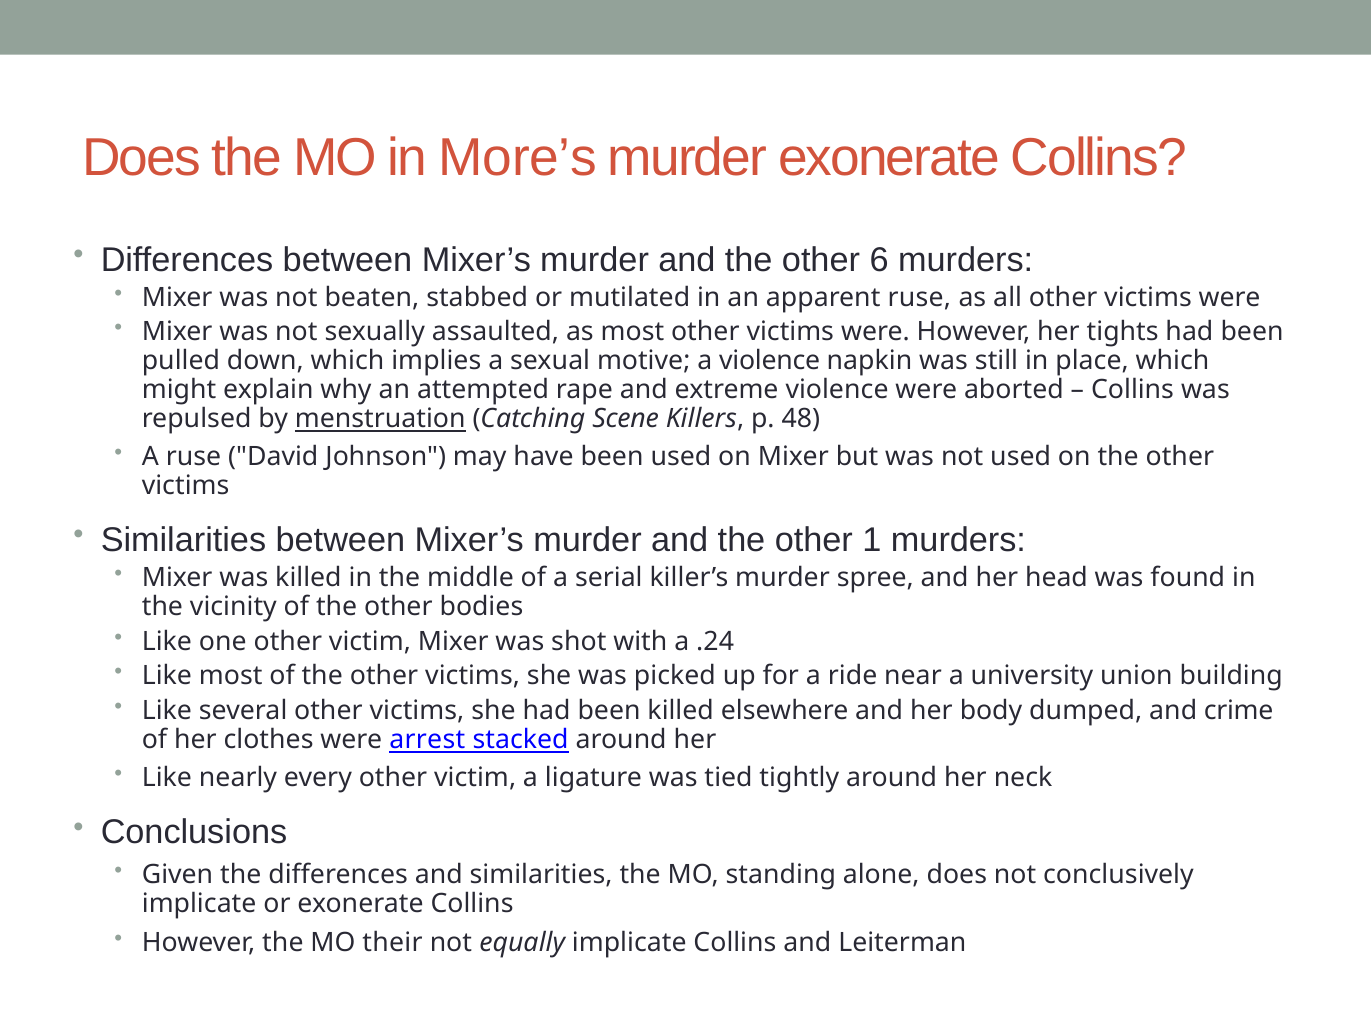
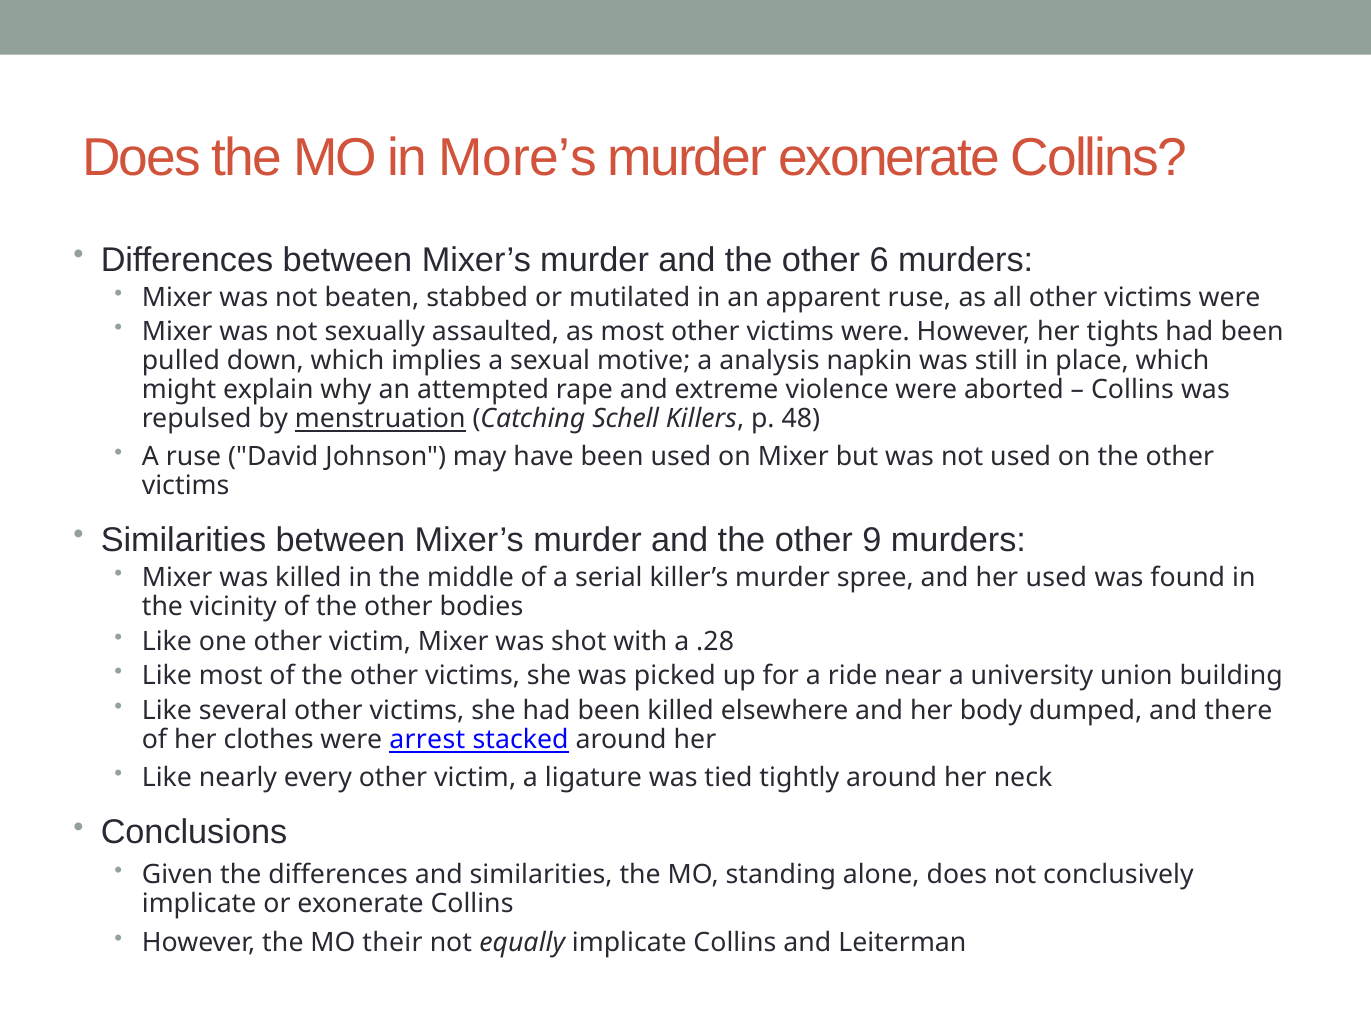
a violence: violence -> analysis (769, 361)
Scene: Scene -> Schell (626, 419)
1: 1 -> 9 (872, 540)
her head: head -> used (1056, 578)
.24: .24 -> .28 (715, 642)
crime: crime -> there (1238, 711)
